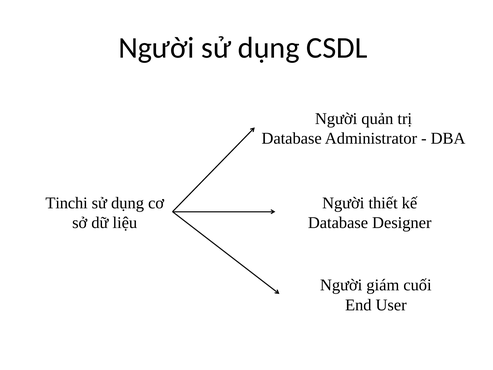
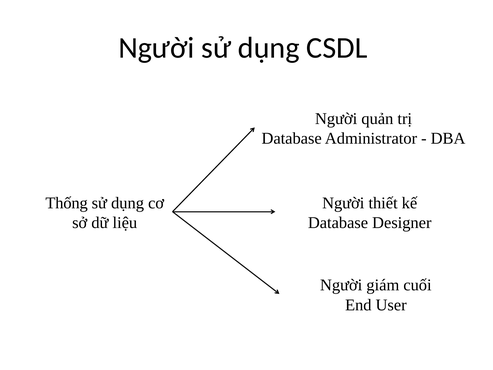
Tinchi: Tinchi -> Thống (67, 203)
